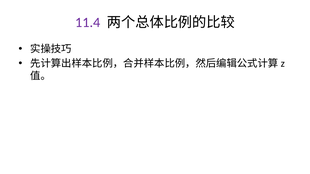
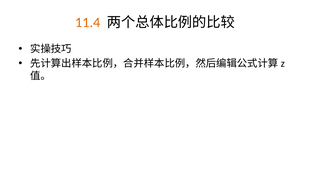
11.4 colour: purple -> orange (88, 22)
